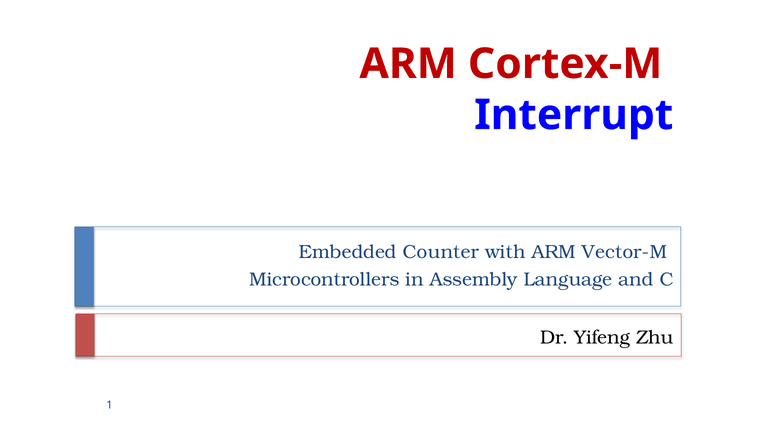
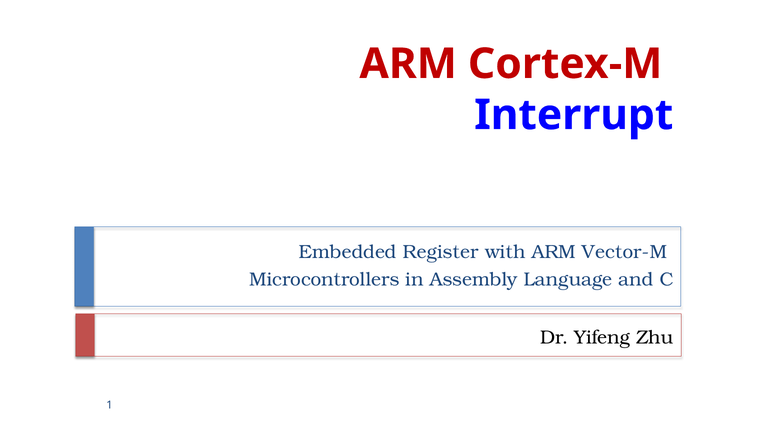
Counter: Counter -> Register (441, 252)
